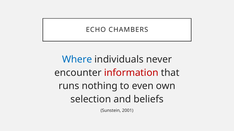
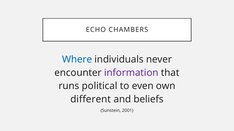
information colour: red -> purple (131, 73)
nothing: nothing -> political (100, 86)
selection: selection -> different (91, 100)
